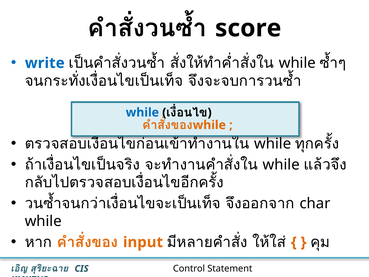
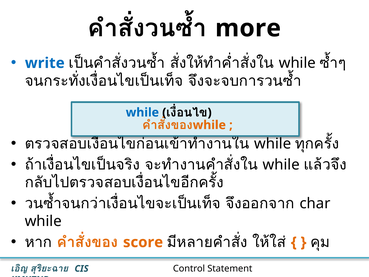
score: score -> more (248, 28)
input: input -> score (143, 242)
